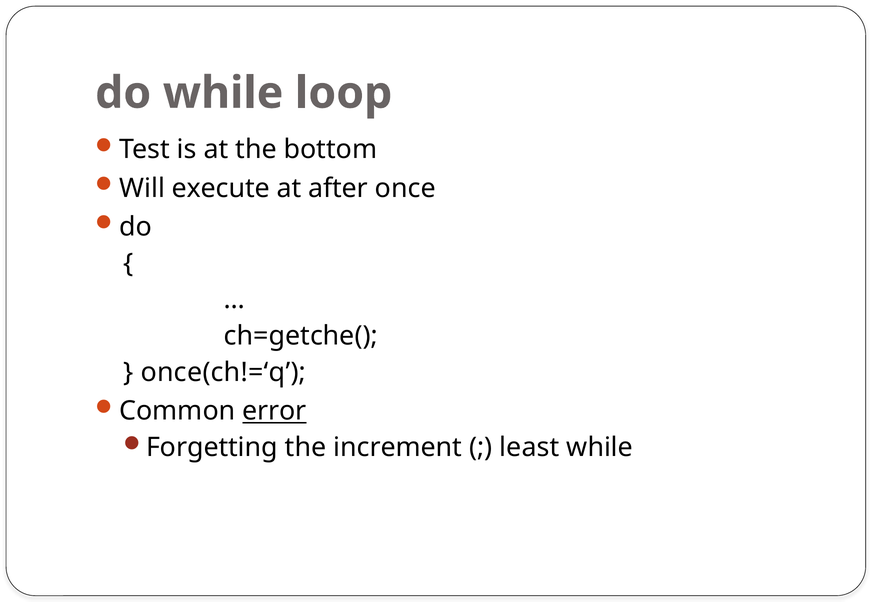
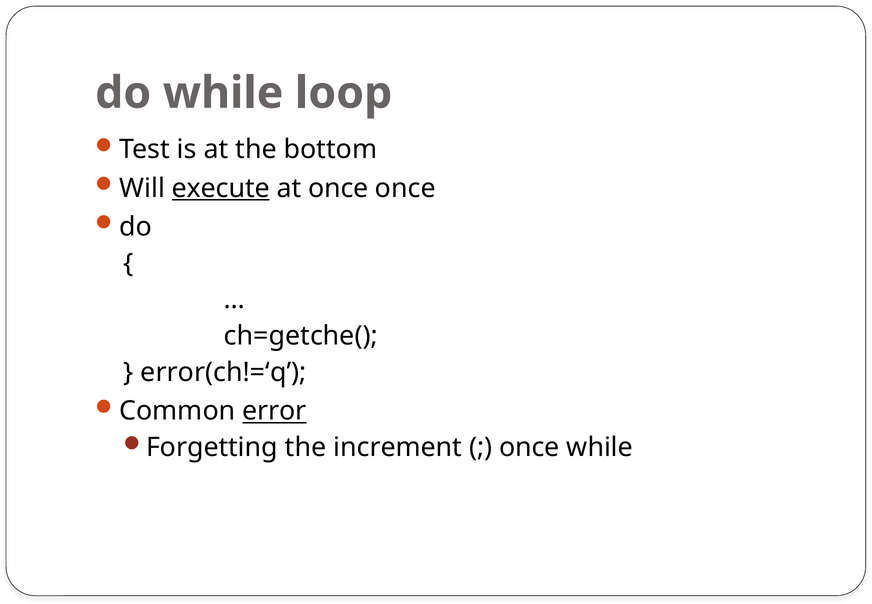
execute underline: none -> present (221, 188)
at after: after -> once (338, 188)
once(ch!=‘q: once(ch!=‘q -> error(ch!=‘q (224, 372)
least: least -> once (529, 447)
